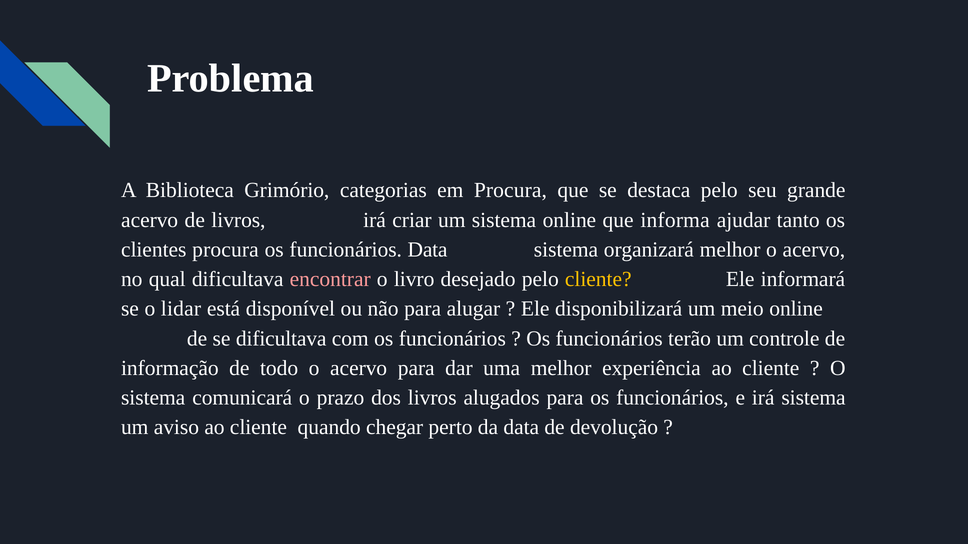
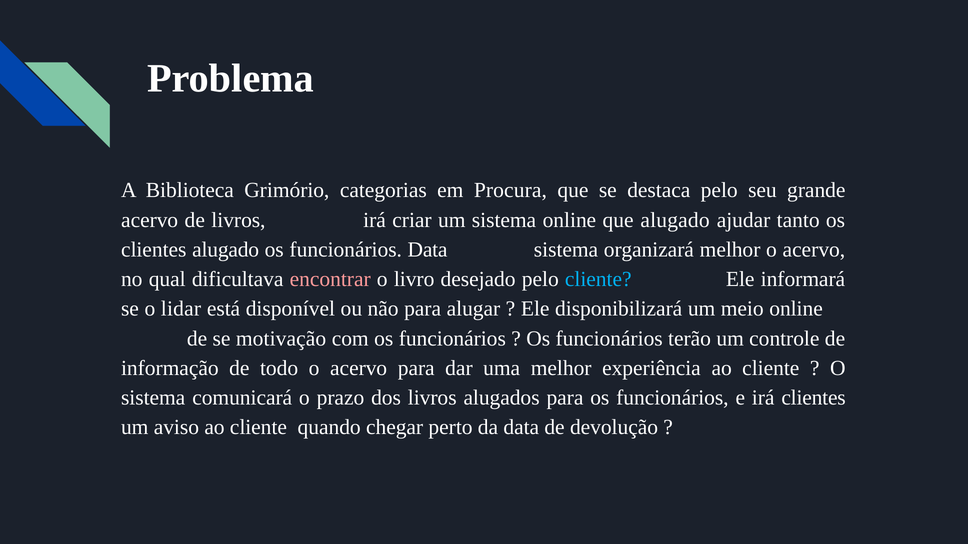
que informa: informa -> alugado (675, 220)
clientes procura: procura -> alugado (226, 250)
cliente colour: yellow -> light blue (598, 279)
se dificultava: dificultava -> motivação (281, 339)
irá sistema: sistema -> clientes (814, 398)
